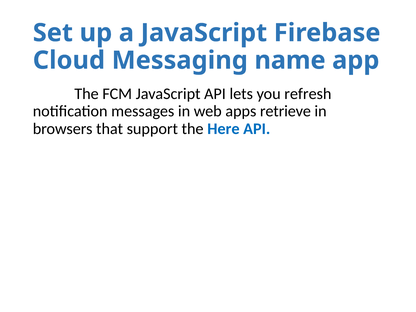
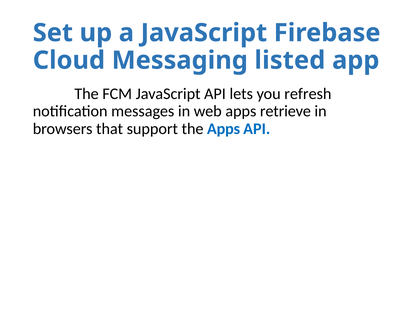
name: name -> listed (290, 60)
the Here: Here -> Apps (224, 129)
